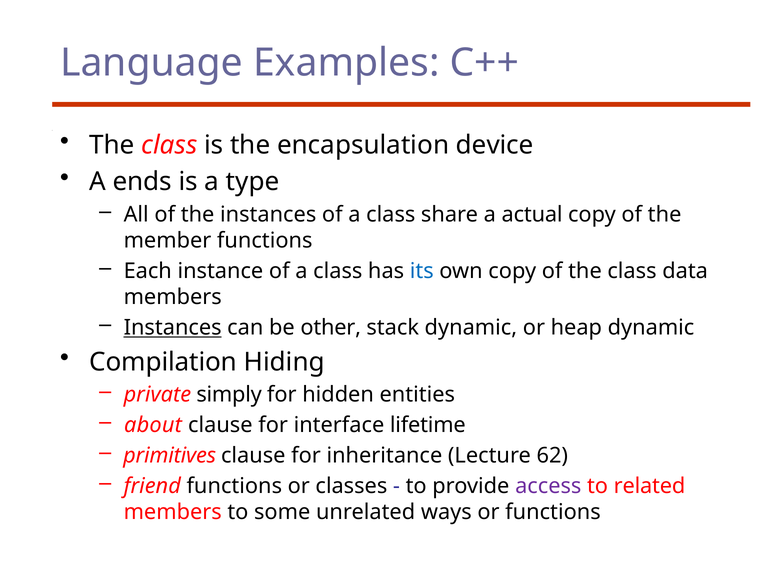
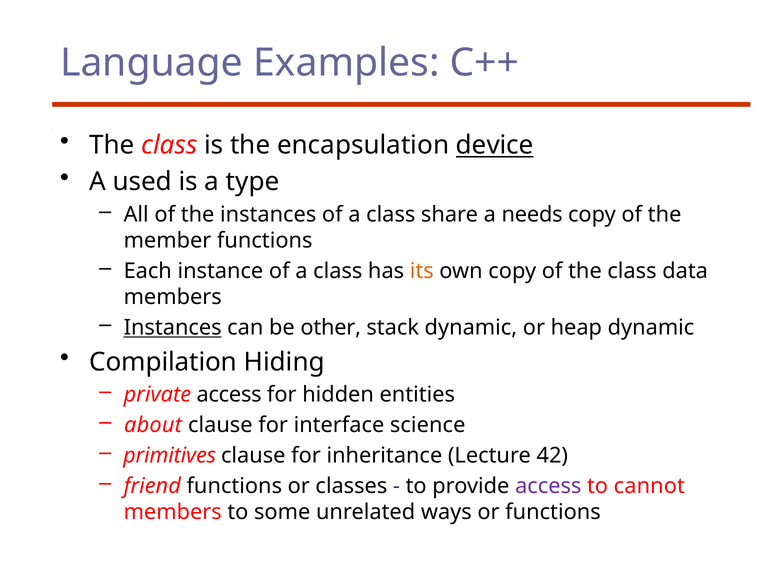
device underline: none -> present (495, 145)
ends: ends -> used (142, 182)
actual: actual -> needs (532, 215)
its colour: blue -> orange (422, 271)
private simply: simply -> access (229, 395)
lifetime: lifetime -> science (428, 425)
62: 62 -> 42 (552, 456)
related: related -> cannot (649, 486)
